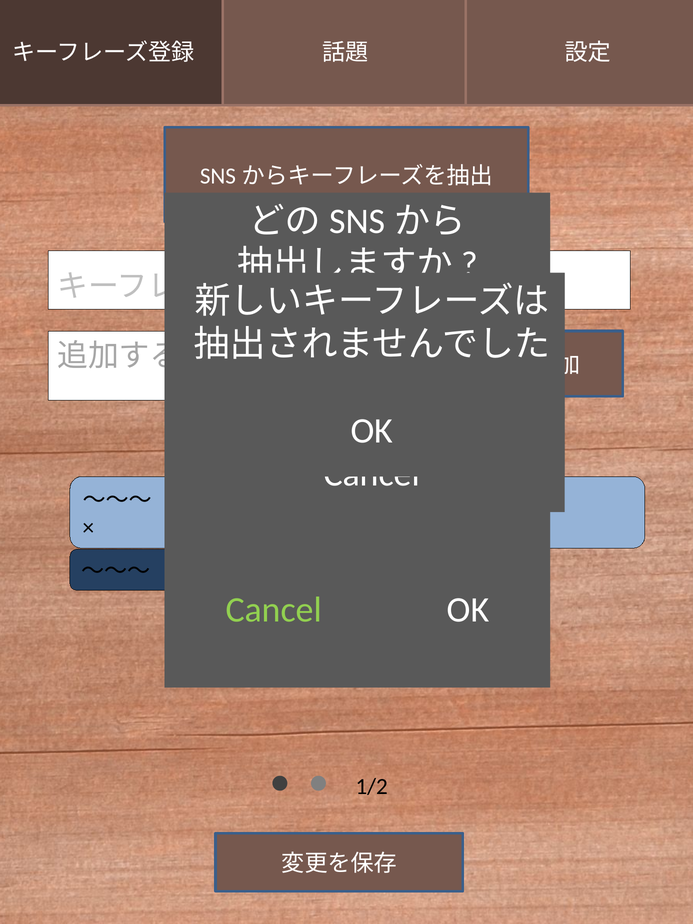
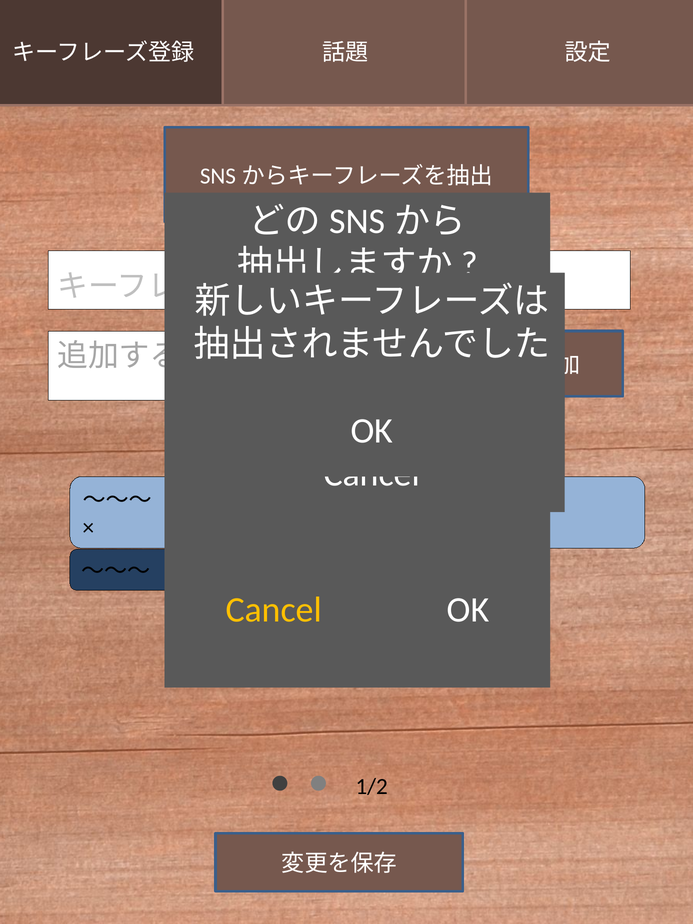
Cancel colour: light green -> yellow (274, 610)
